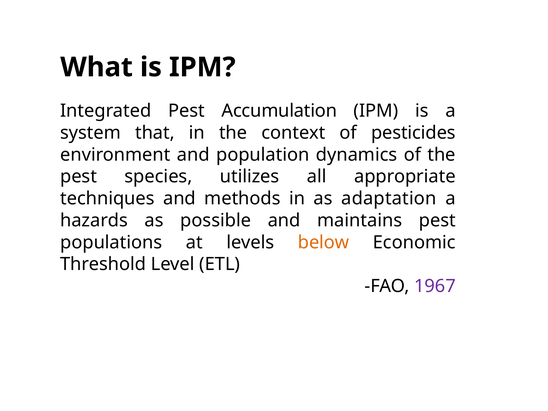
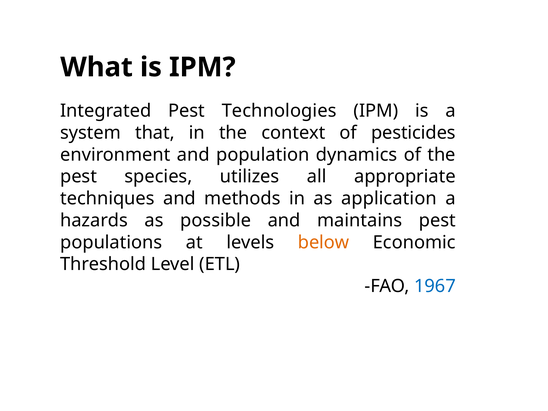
Accumulation: Accumulation -> Technologies (279, 111)
adaptation: adaptation -> application (389, 198)
1967 colour: purple -> blue (435, 286)
